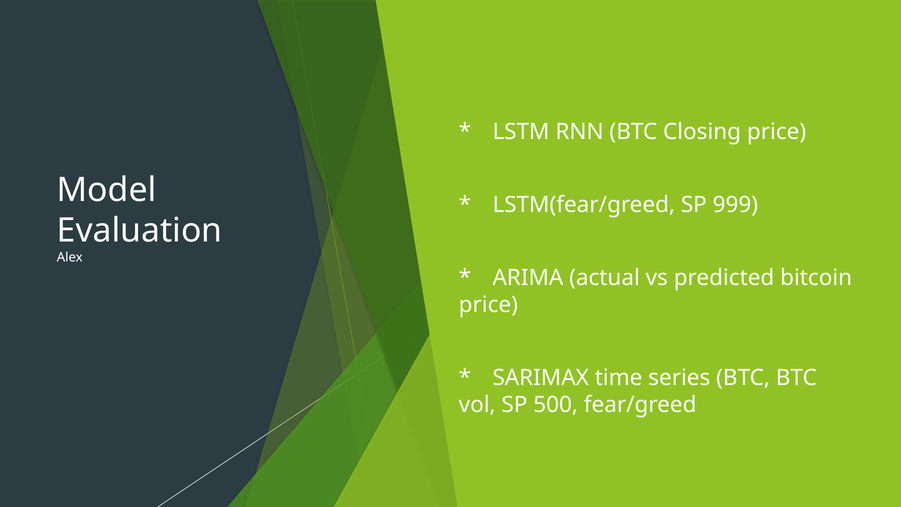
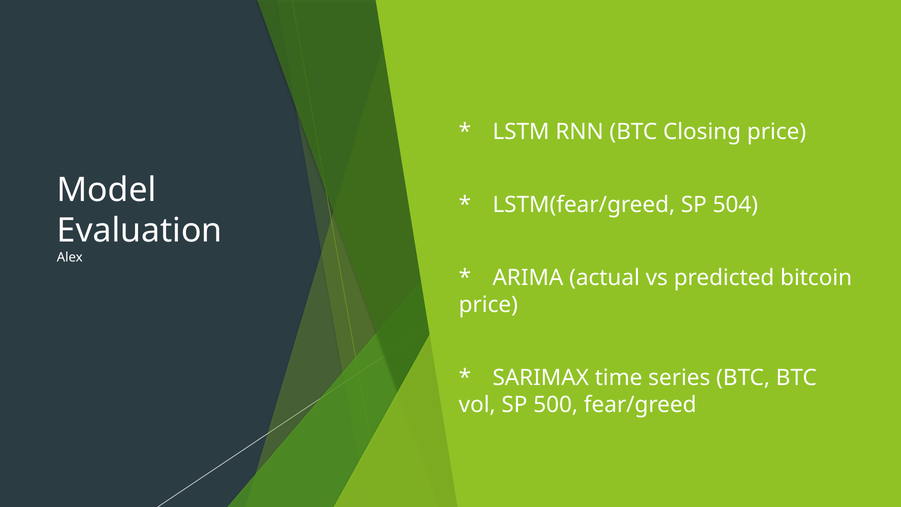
999: 999 -> 504 (735, 205)
